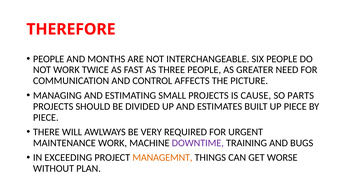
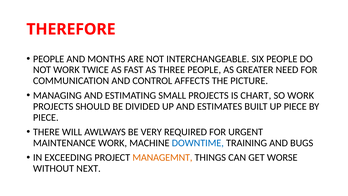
CAUSE: CAUSE -> CHART (256, 95)
SO PARTS: PARTS -> WORK (301, 95)
DOWNTIME colour: purple -> blue (198, 143)
PLAN: PLAN -> NEXT (89, 168)
